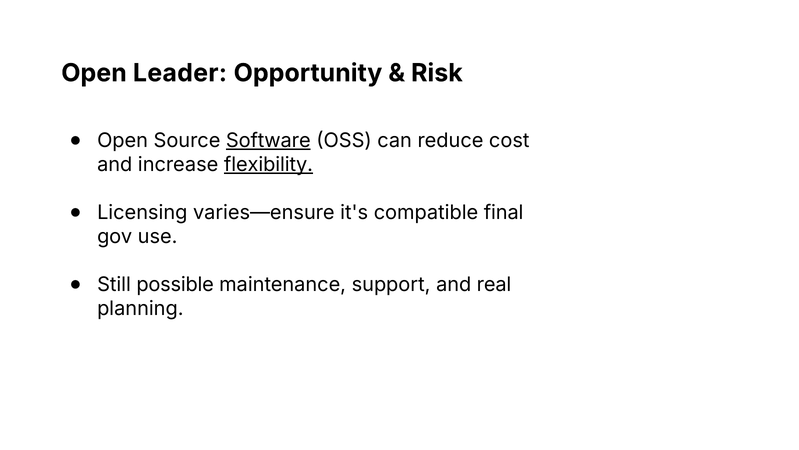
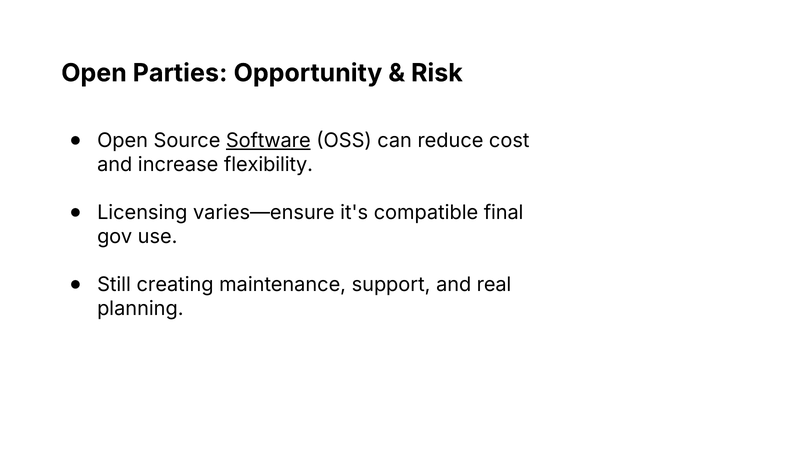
Leader: Leader -> Parties (180, 73)
flexibility underline: present -> none (268, 164)
possible: possible -> creating (175, 284)
